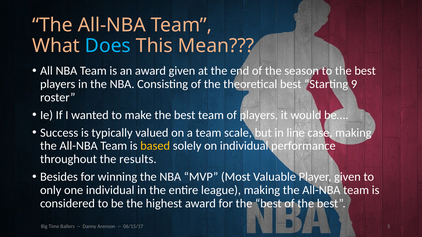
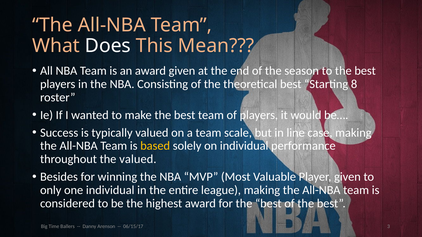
Does colour: light blue -> white (108, 46)
9: 9 -> 8 (354, 84)
the results: results -> valued (138, 159)
